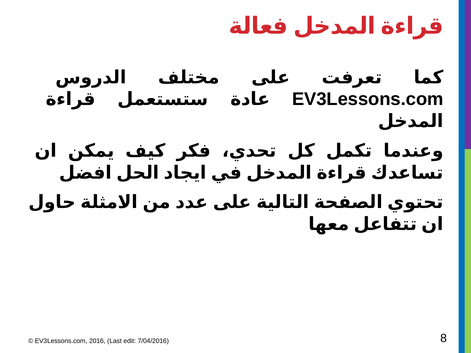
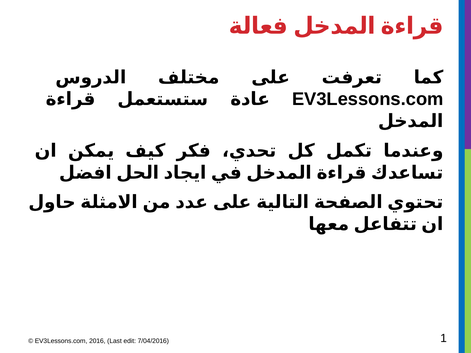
8: 8 -> 1 (444, 339)
